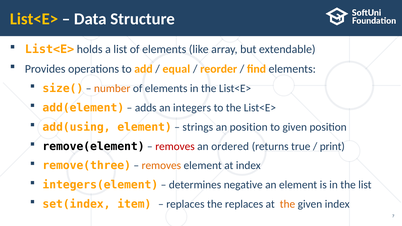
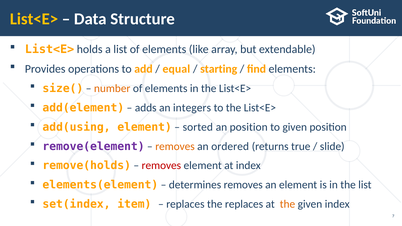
reorder: reorder -> starting (219, 69)
strings: strings -> sorted (198, 127)
remove(element colour: black -> purple (94, 146)
removes colour: red -> orange (175, 146)
print: print -> slide (332, 146)
remove(three: remove(three -> remove(holds (87, 166)
removes colour: orange -> red (161, 166)
integers(element: integers(element -> elements(element (100, 185)
determines negative: negative -> removes (243, 185)
